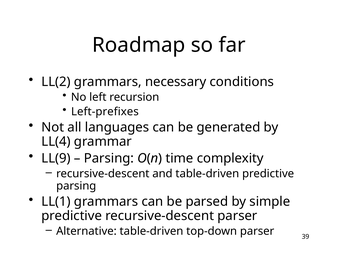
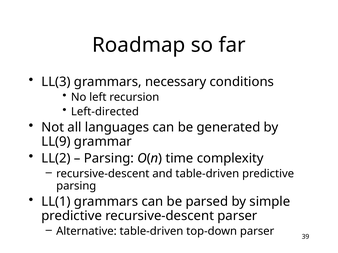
LL(2: LL(2 -> LL(3 (56, 82)
Left-prefixes: Left-prefixes -> Left-directed (105, 112)
LL(4: LL(4 -> LL(9 (56, 142)
LL(9: LL(9 -> LL(2 (56, 159)
